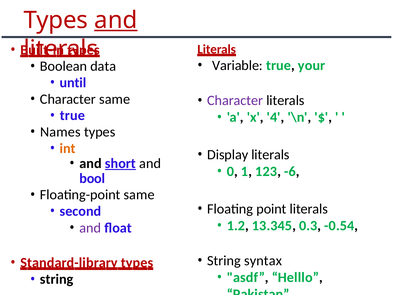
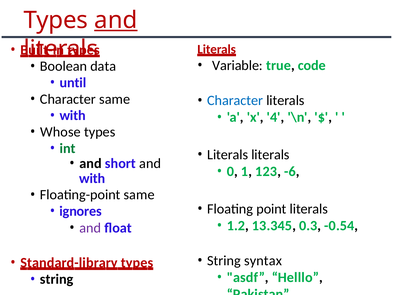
your: your -> code (312, 65)
Character colour: purple -> blue (235, 100)
true: true -> with (73, 115)
Names: Names -> Whose (60, 132)
int colour: orange -> green (68, 148)
Display: Display -> Literals (228, 155)
short underline: present -> none (120, 163)
bool: bool -> with (92, 178)
second: second -> ignores (81, 211)
